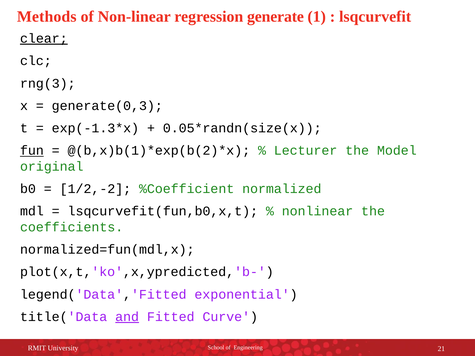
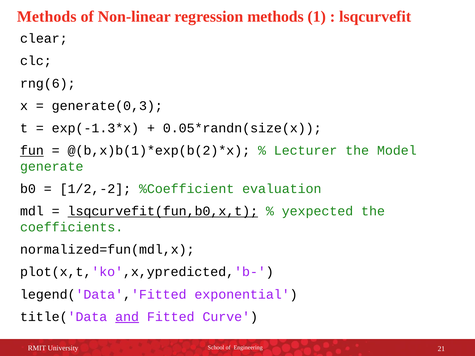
regression generate: generate -> methods (275, 17)
clear underline: present -> none (44, 39)
rng(3: rng(3 -> rng(6 (48, 83)
original: original -> generate (52, 167)
normalized: normalized -> evaluation (282, 189)
lsqcurvefit(fun,b0,x,t underline: none -> present (163, 211)
nonlinear: nonlinear -> yexpected (318, 211)
